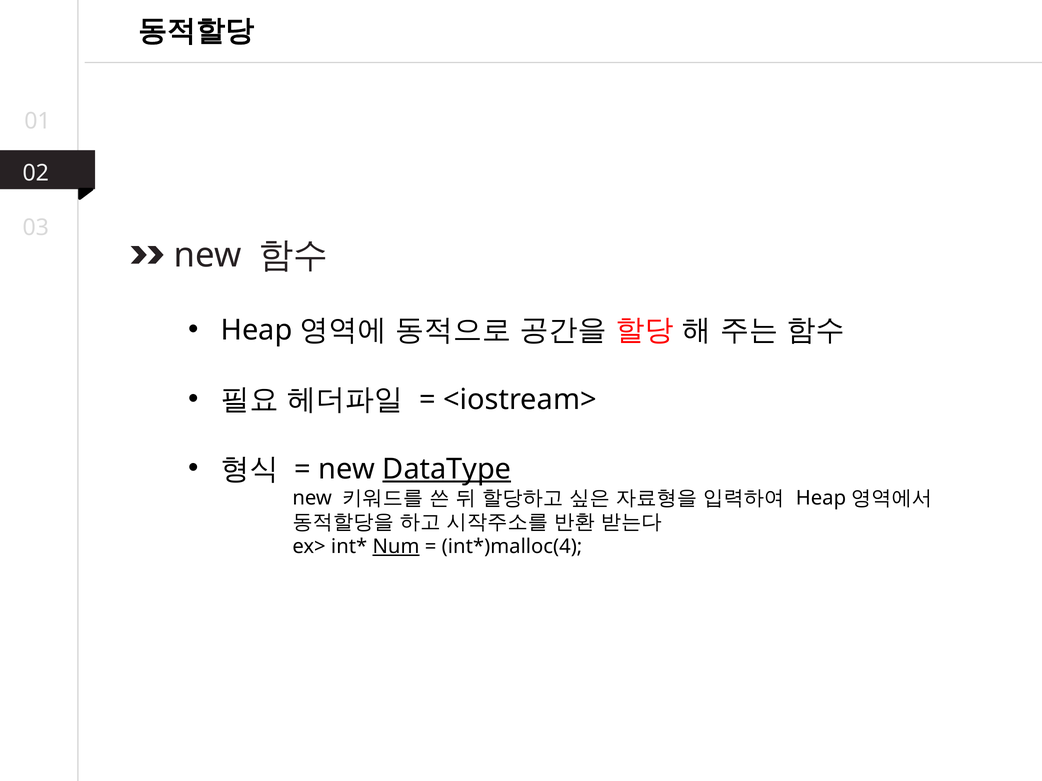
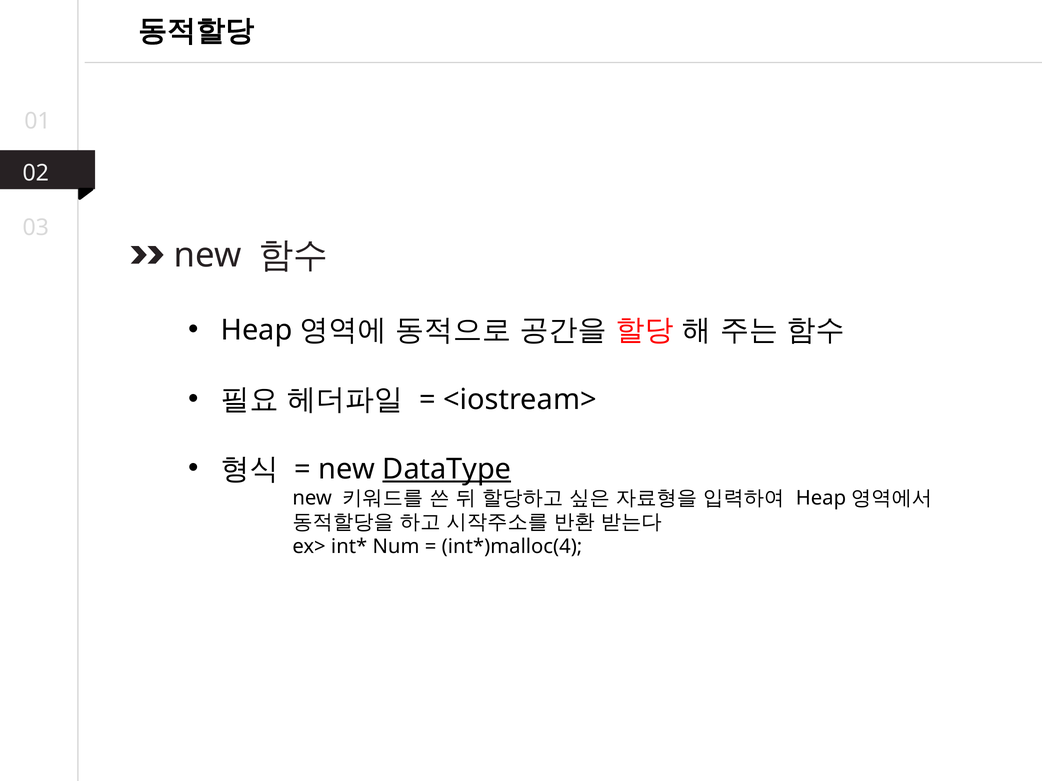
Num underline: present -> none (396, 547)
